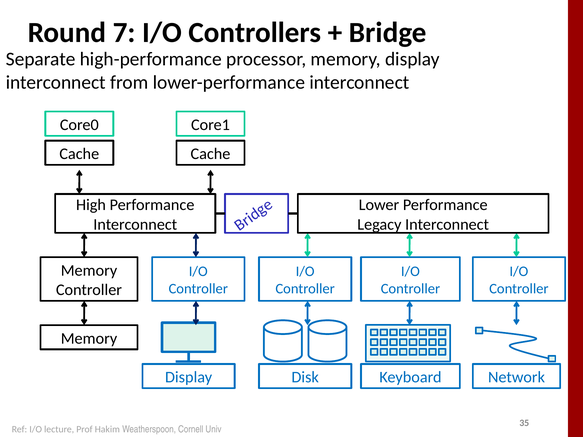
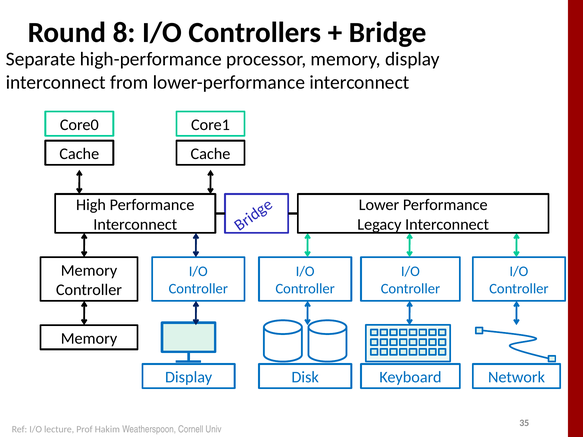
7: 7 -> 8 (124, 33)
